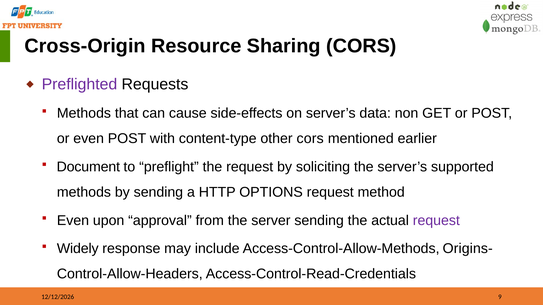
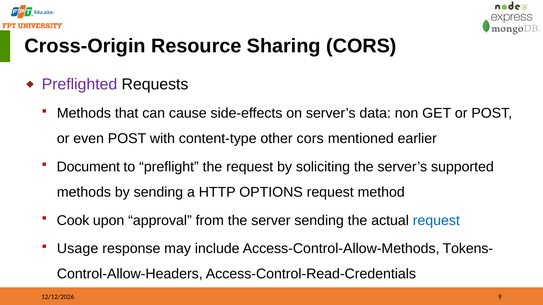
Even: Even -> Cook (73, 221)
request colour: purple -> blue (436, 221)
Widely: Widely -> Usage (78, 249)
Origins-: Origins- -> Tokens- (468, 249)
